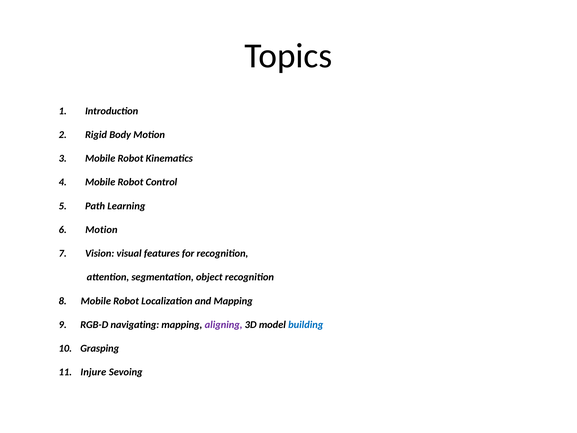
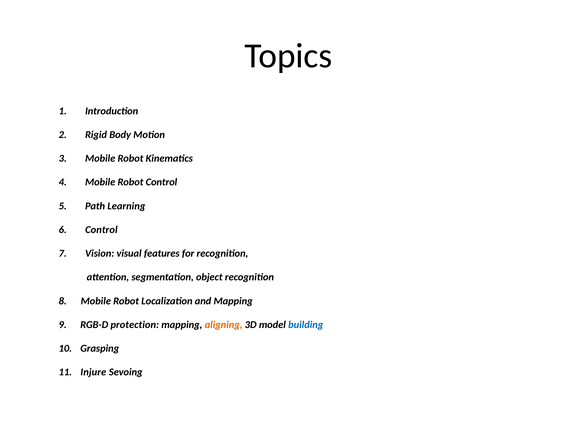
Motion: Motion -> Control (101, 230)
navigating: navigating -> protection (135, 324)
aligning colour: purple -> orange (224, 324)
